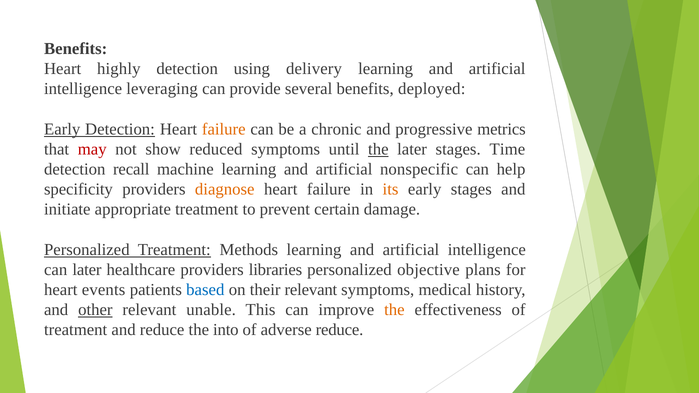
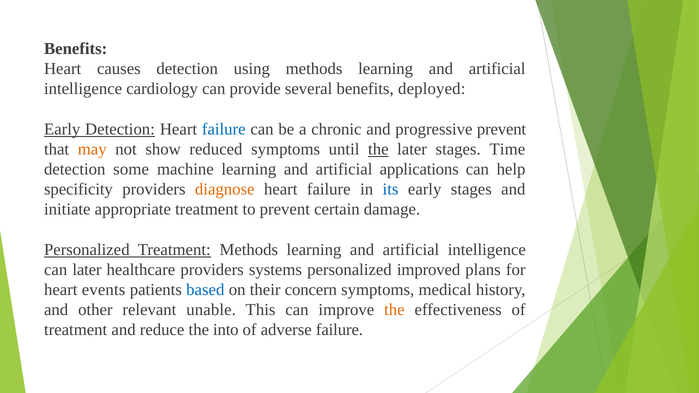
highly: highly -> causes (119, 69)
using delivery: delivery -> methods (314, 69)
leveraging: leveraging -> cardiology (162, 89)
failure colour: orange -> blue (224, 129)
progressive metrics: metrics -> prevent (502, 129)
may colour: red -> orange (92, 149)
recall: recall -> some (131, 169)
nonspecific: nonspecific -> applications (419, 169)
its colour: orange -> blue (391, 189)
libraries: libraries -> systems (275, 270)
objective: objective -> improved (429, 270)
their relevant: relevant -> concern (311, 290)
other underline: present -> none (95, 310)
adverse reduce: reduce -> failure (339, 330)
